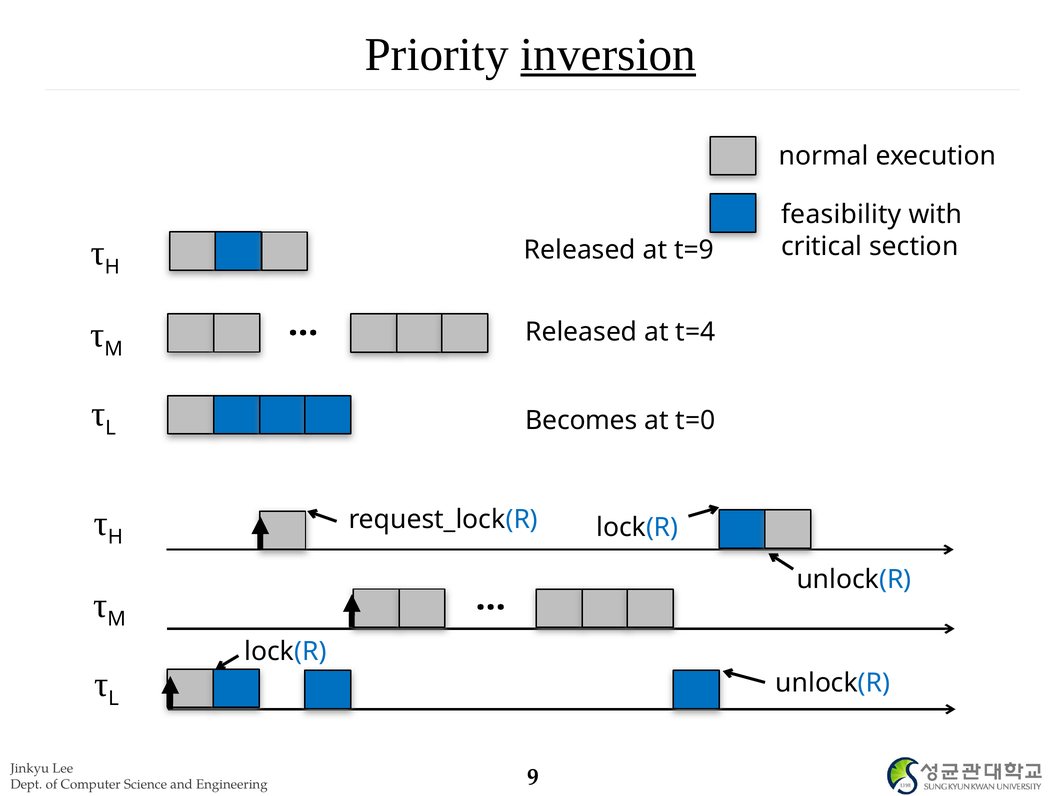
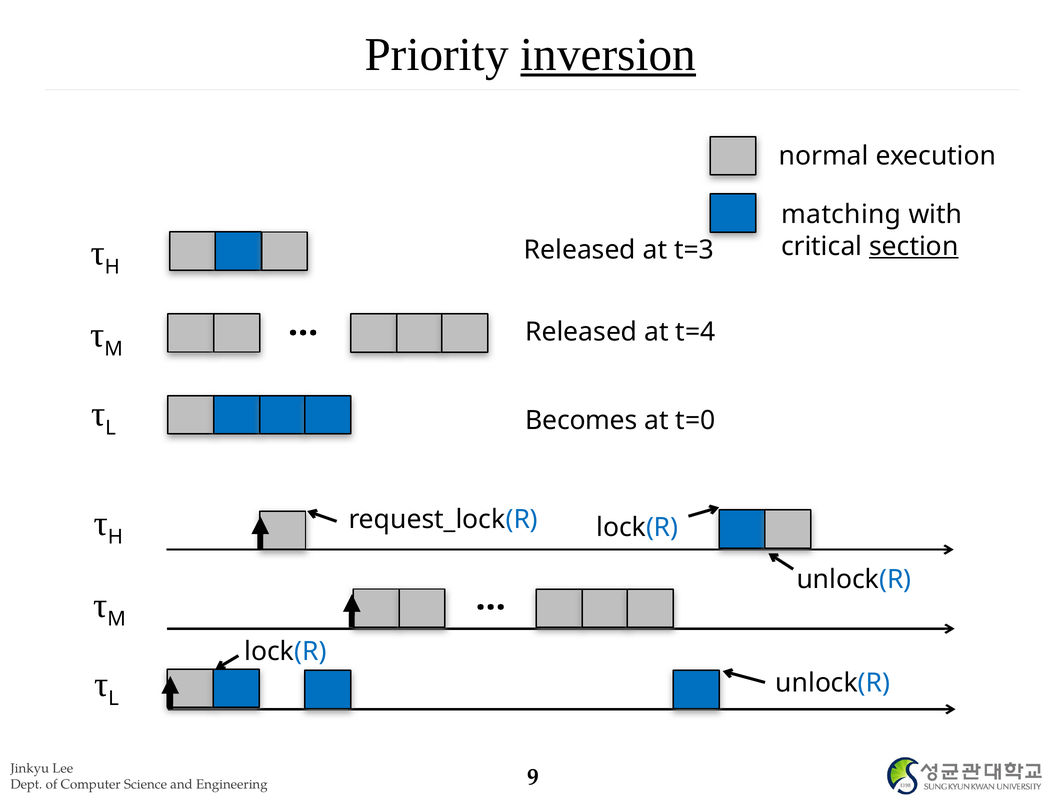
feasibility: feasibility -> matching (841, 214)
section underline: none -> present (914, 246)
t=9: t=9 -> t=3 (694, 250)
